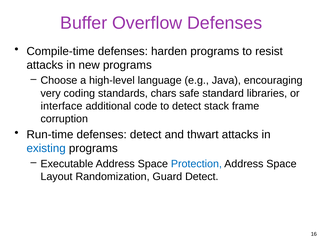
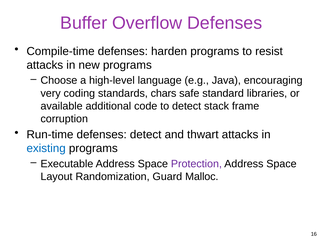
interface: interface -> available (62, 106)
Protection colour: blue -> purple (196, 164)
Guard Detect: Detect -> Malloc (202, 177)
